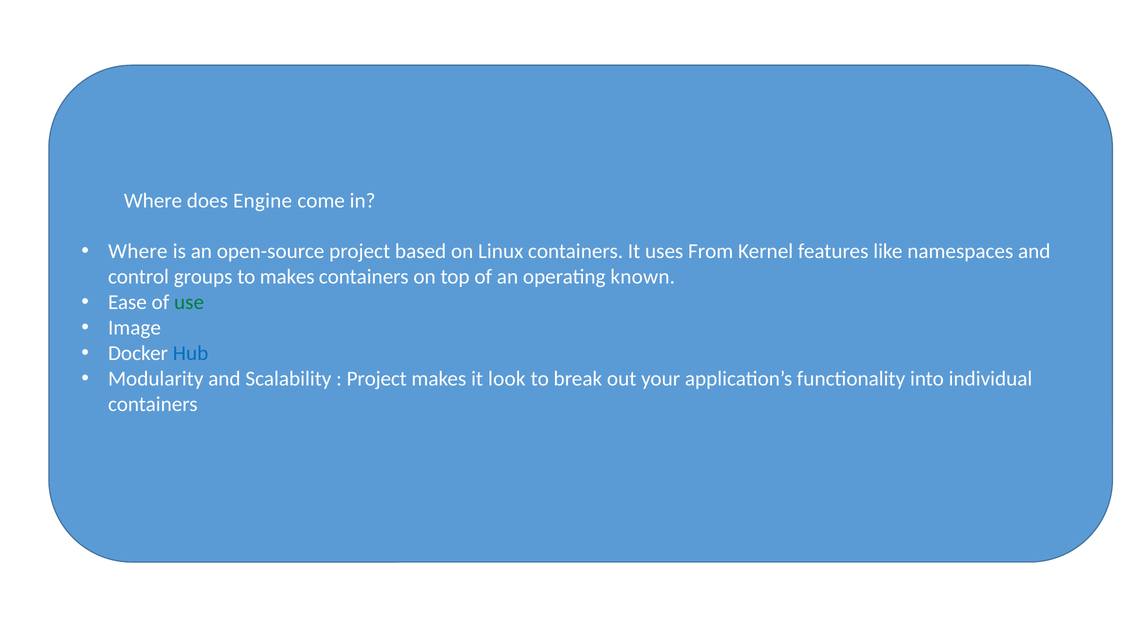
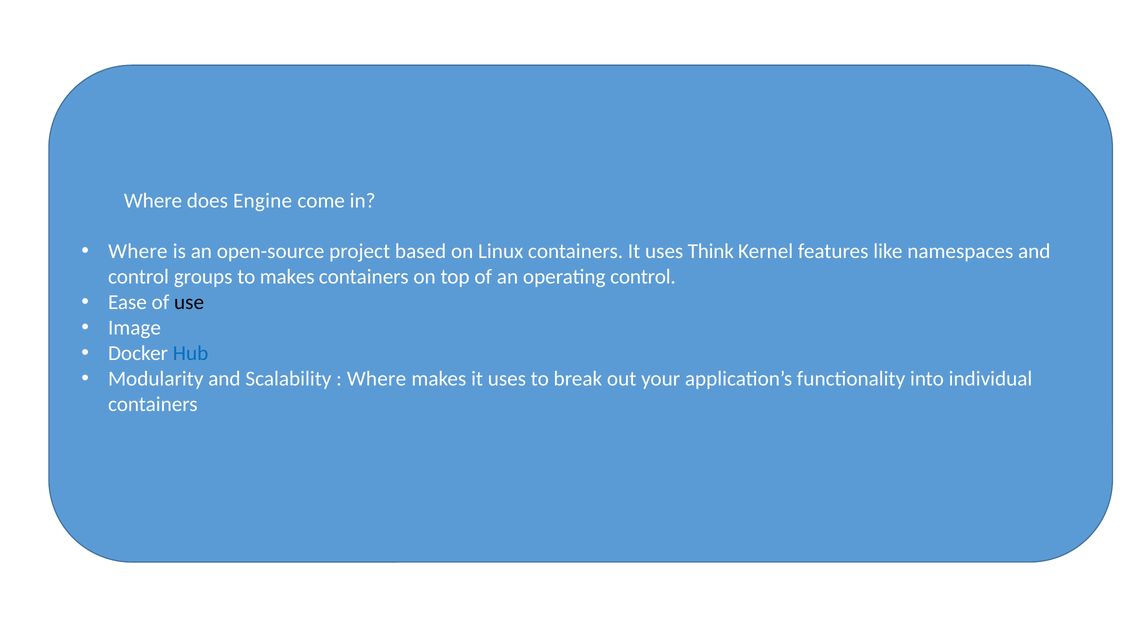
From: From -> Think (711, 252)
operating known: known -> control (643, 277)
use colour: green -> black (189, 302)
Project: Project -> Where (377, 379)
makes it look: look -> uses (507, 379)
